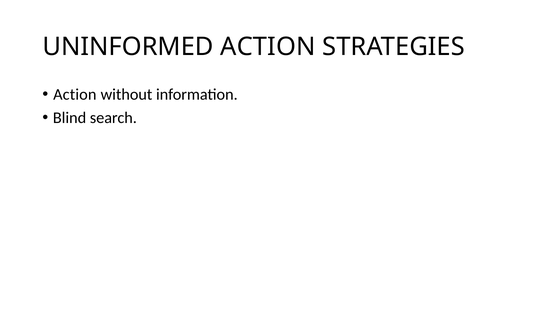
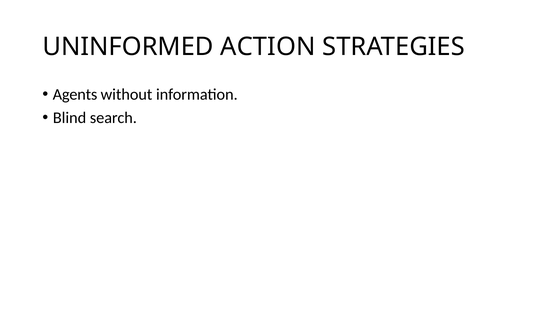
Action: Action -> Agents (75, 94)
